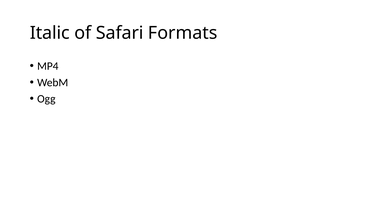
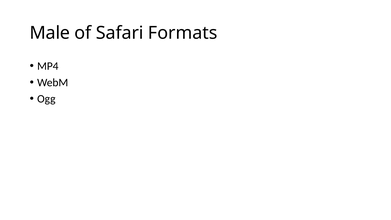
Italic: Italic -> Male (50, 33)
